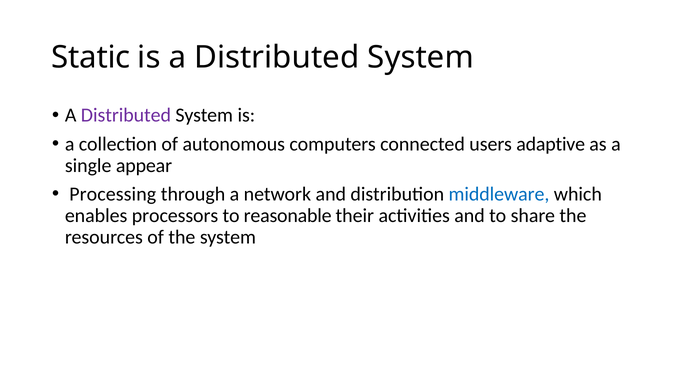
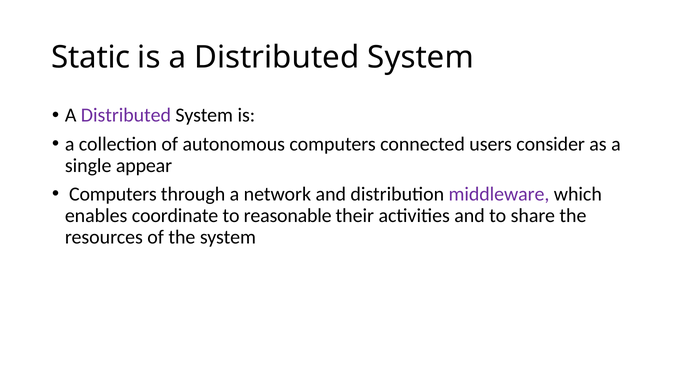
adaptive: adaptive -> consider (551, 144)
Processing: Processing -> Computers (113, 194)
middleware colour: blue -> purple (499, 194)
processors: processors -> coordinate (175, 216)
